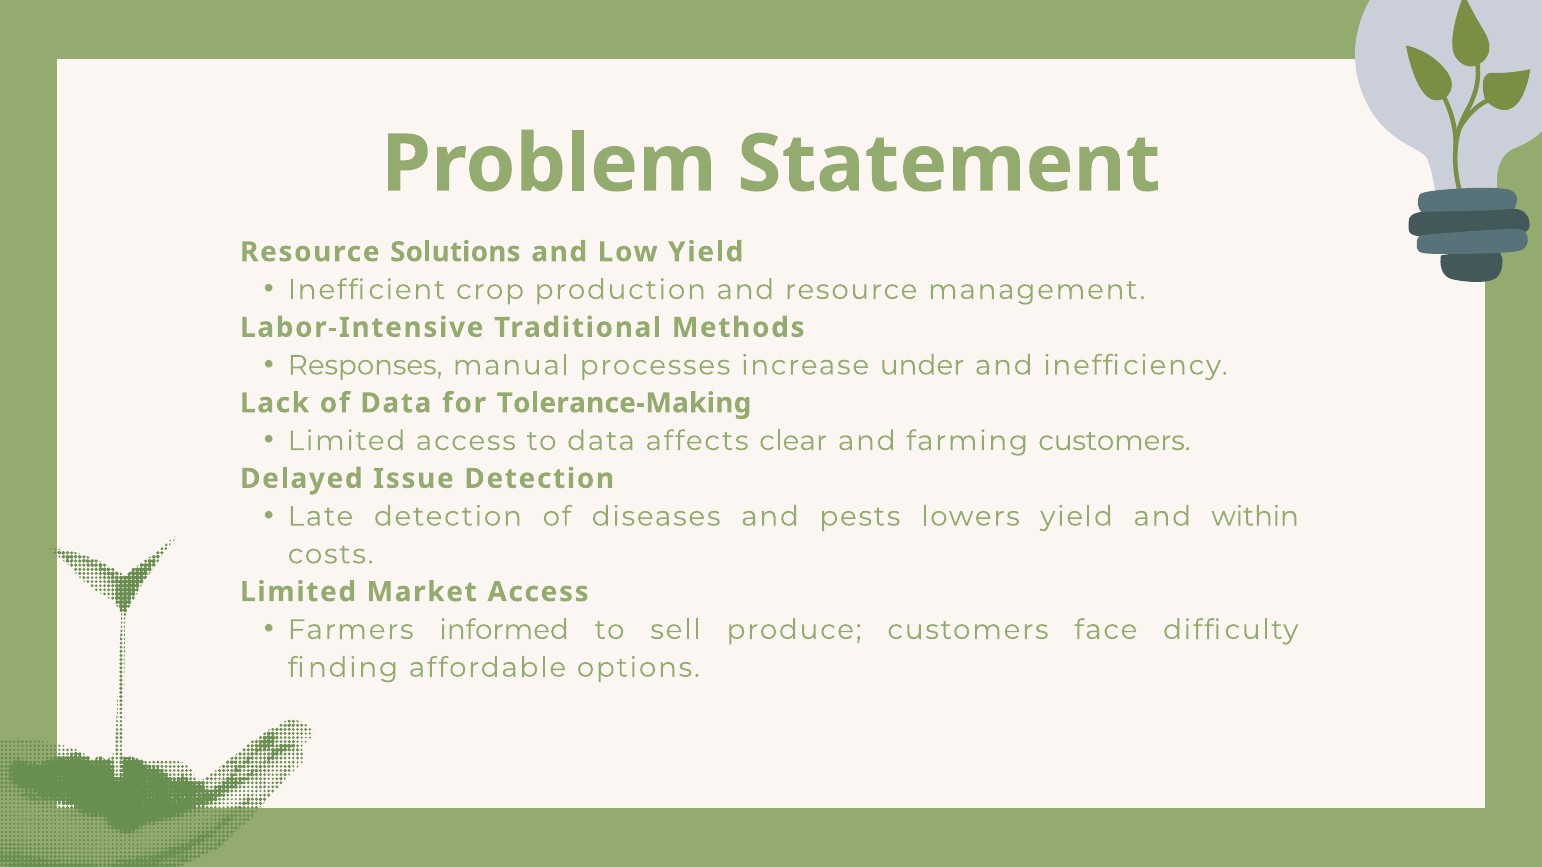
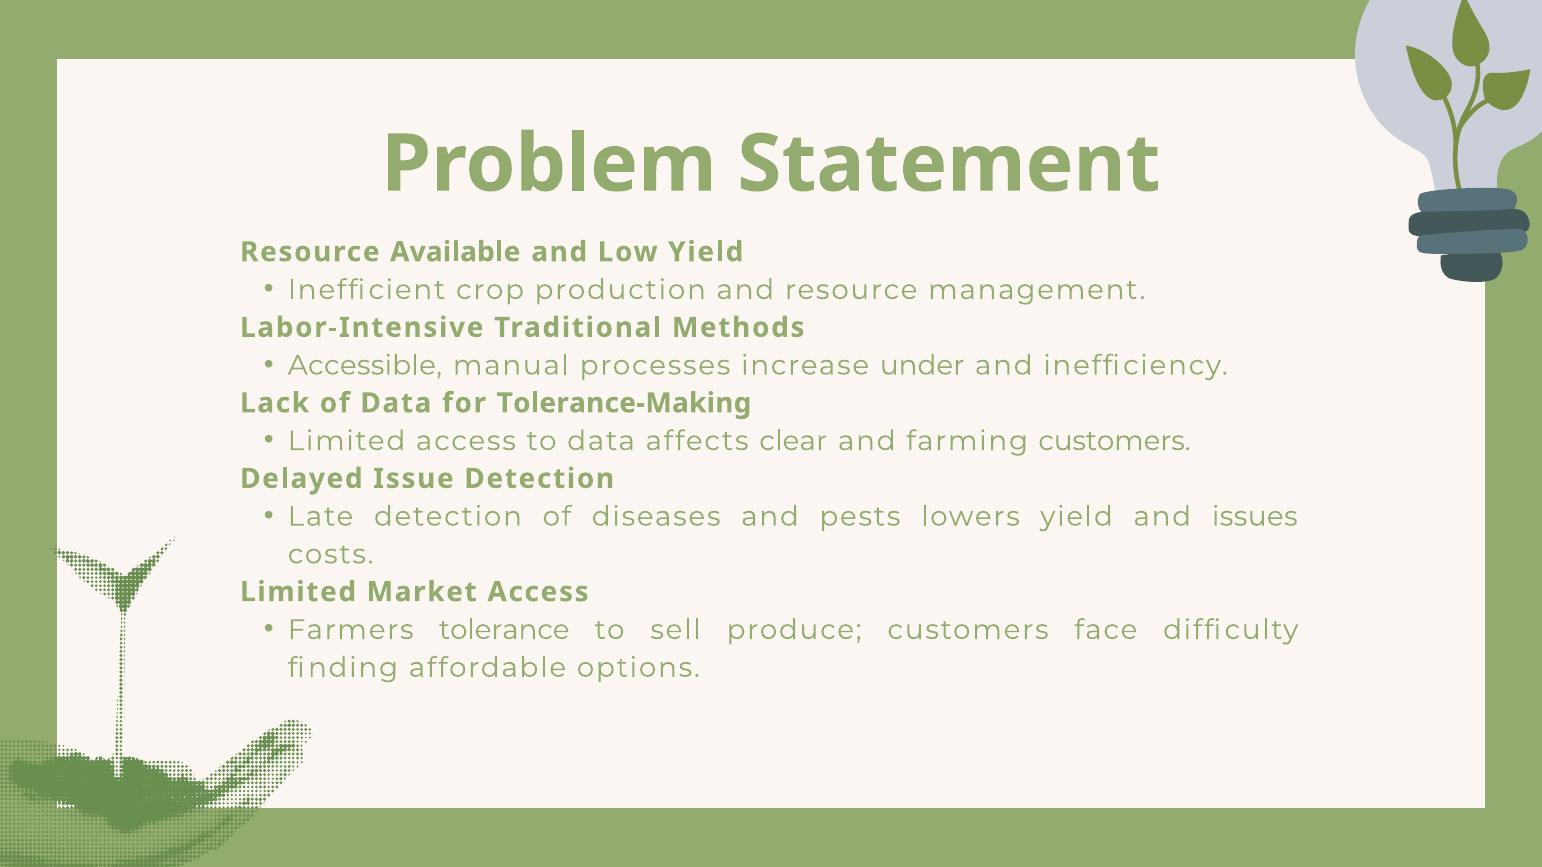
Solutions: Solutions -> Available (455, 252)
Responses: Responses -> Accessible (365, 365)
within: within -> issues (1255, 517)
informed: informed -> tolerance (504, 630)
